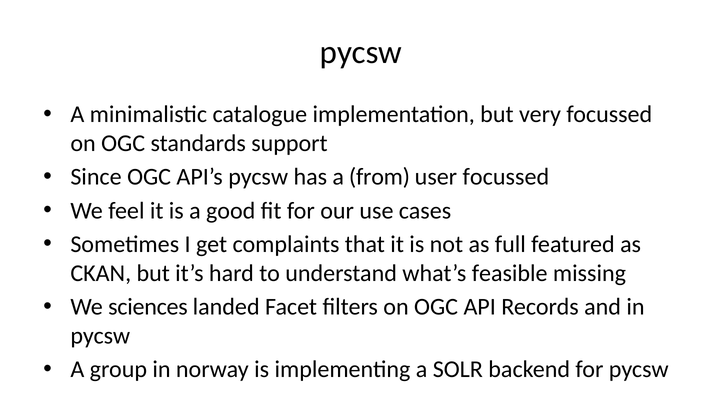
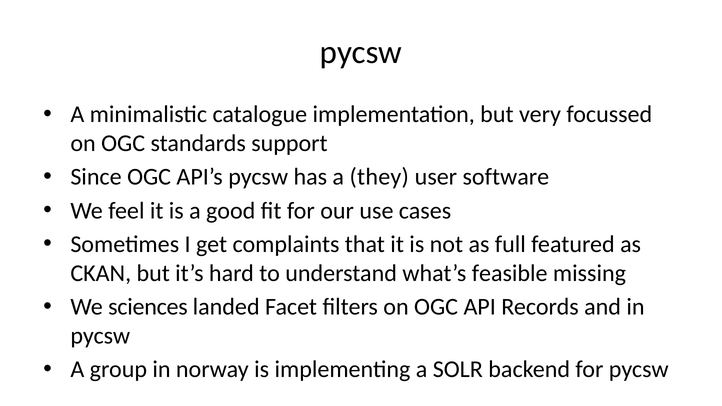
from: from -> they (379, 177)
user focussed: focussed -> software (506, 177)
